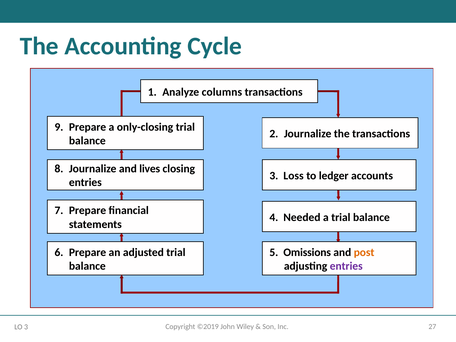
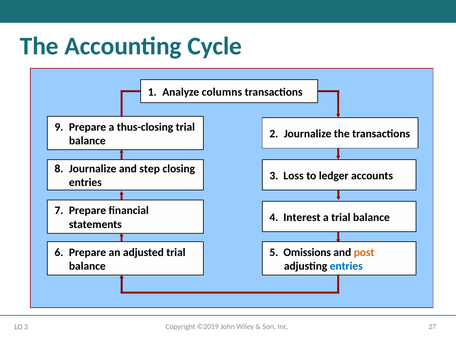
only-closing: only-closing -> thus-closing (145, 127)
lives: lives -> step (150, 169)
Needed: Needed -> Interest (302, 217)
entries colour: purple -> blue (346, 266)
